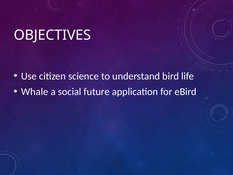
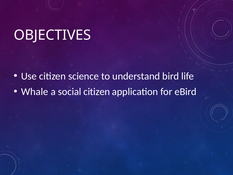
social future: future -> citizen (97, 92)
